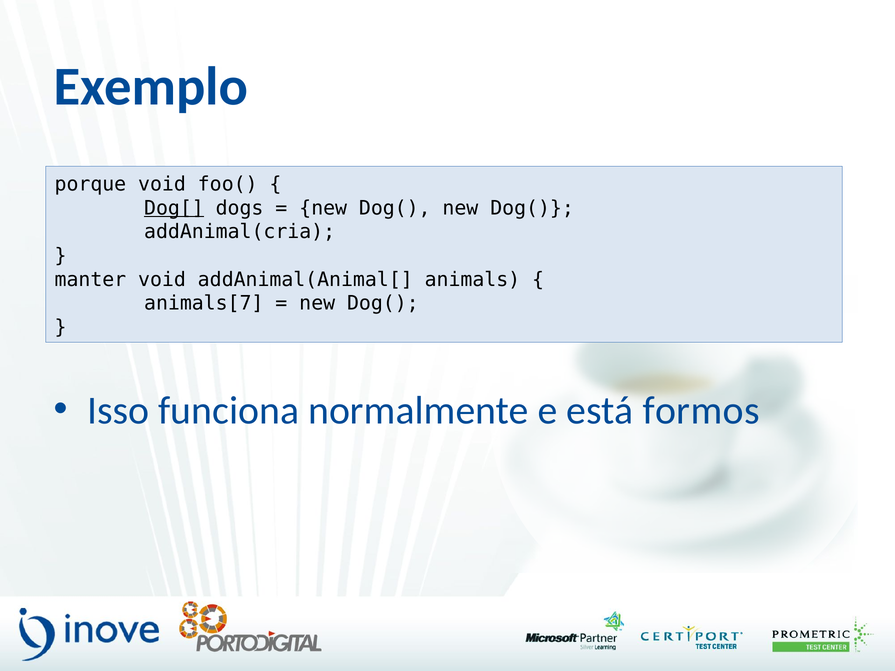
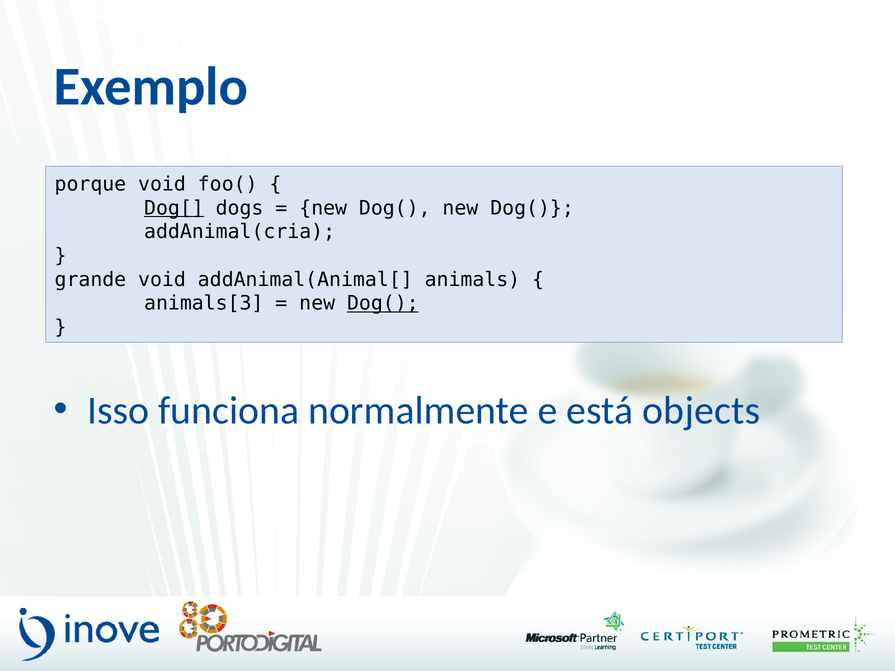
manter: manter -> grande (90, 280)
animals[7: animals[7 -> animals[3 (204, 303)
Dog( underline: none -> present (383, 303)
formos: formos -> objects (701, 411)
